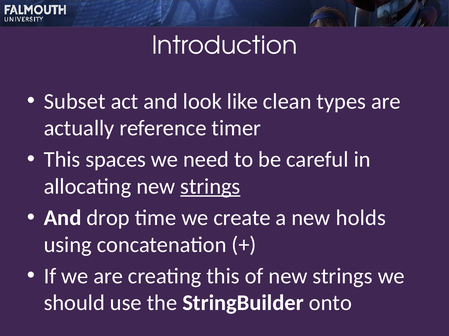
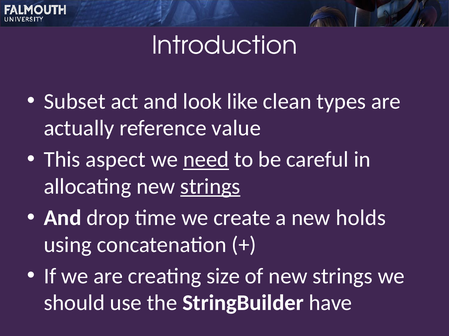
timer: timer -> value (236, 128)
spaces: spaces -> aspect (116, 160)
need underline: none -> present (206, 160)
creating this: this -> size (223, 277)
onto: onto -> have (331, 304)
